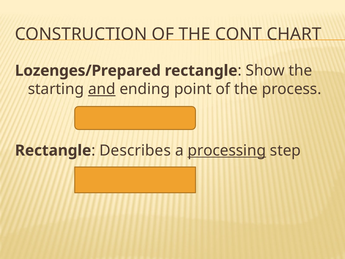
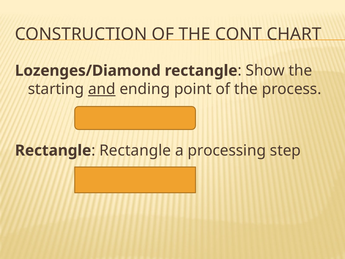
Lozenges/Prepared: Lozenges/Prepared -> Lozenges/Diamond (88, 71)
Describes: Describes -> Rectangle (135, 150)
processing underline: present -> none (227, 150)
